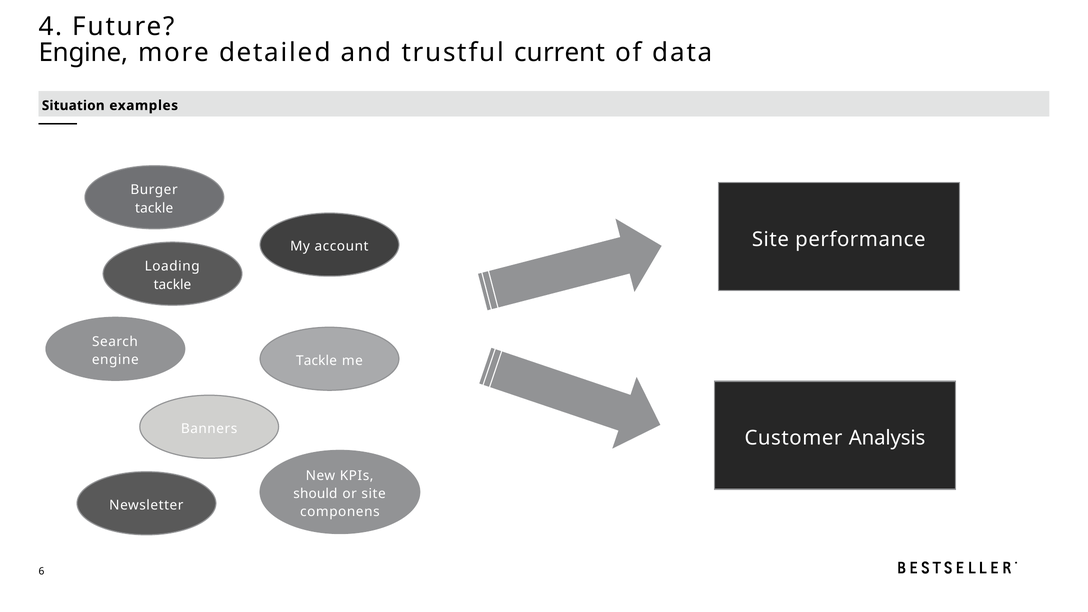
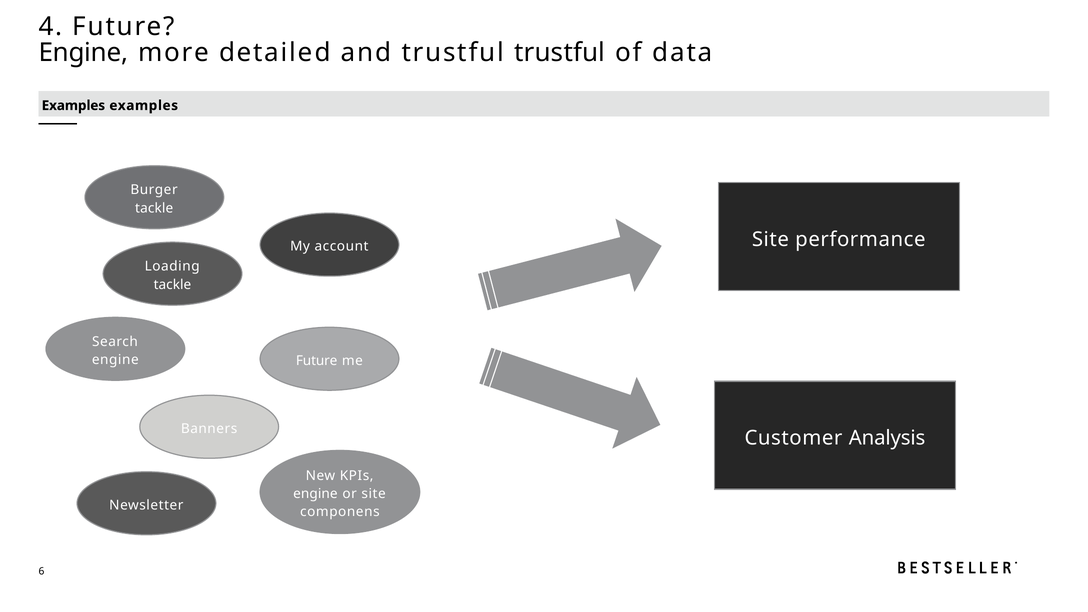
trustful current: current -> trustful (560, 53)
Situation: Situation -> Examples (73, 106)
Tackle: Tackle -> Future (317, 361)
should: should -> engine (315, 494)
